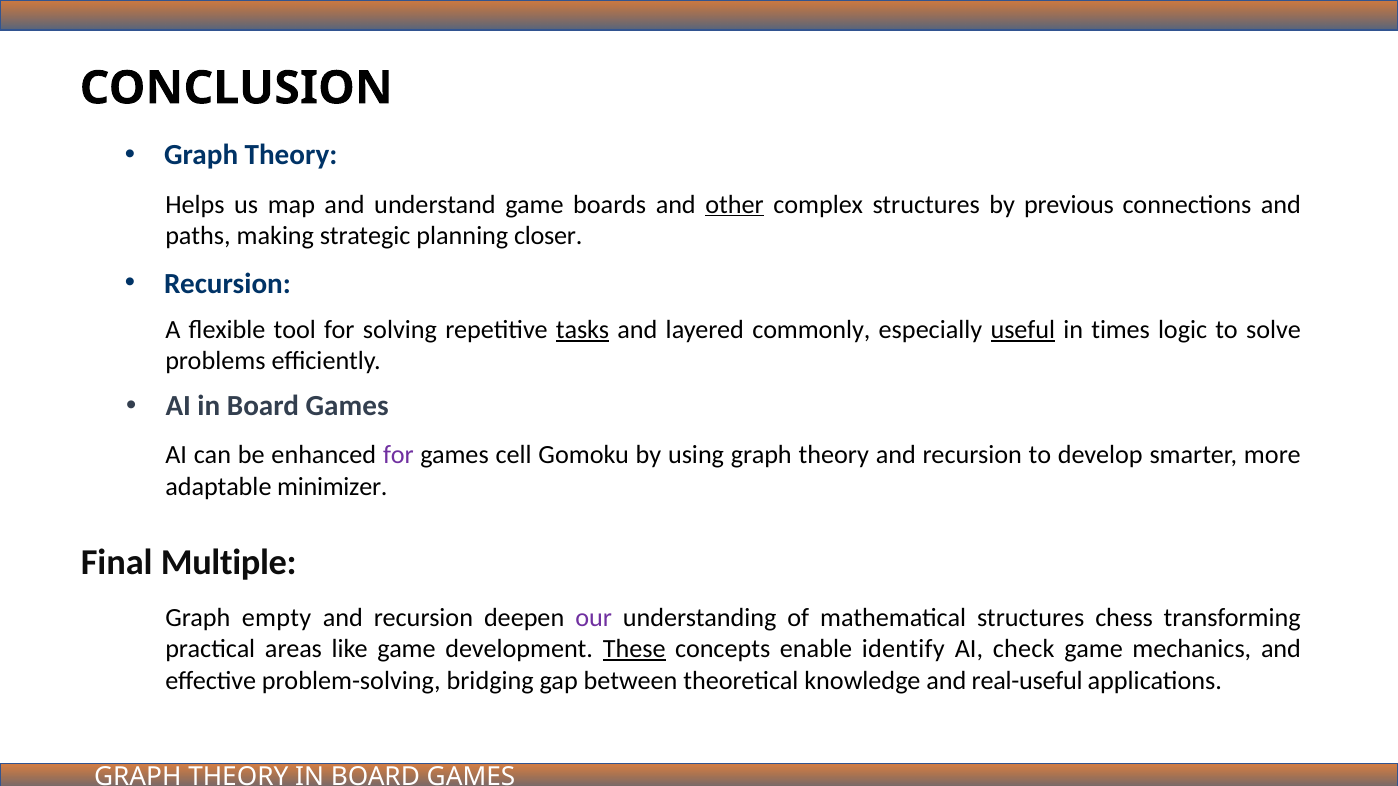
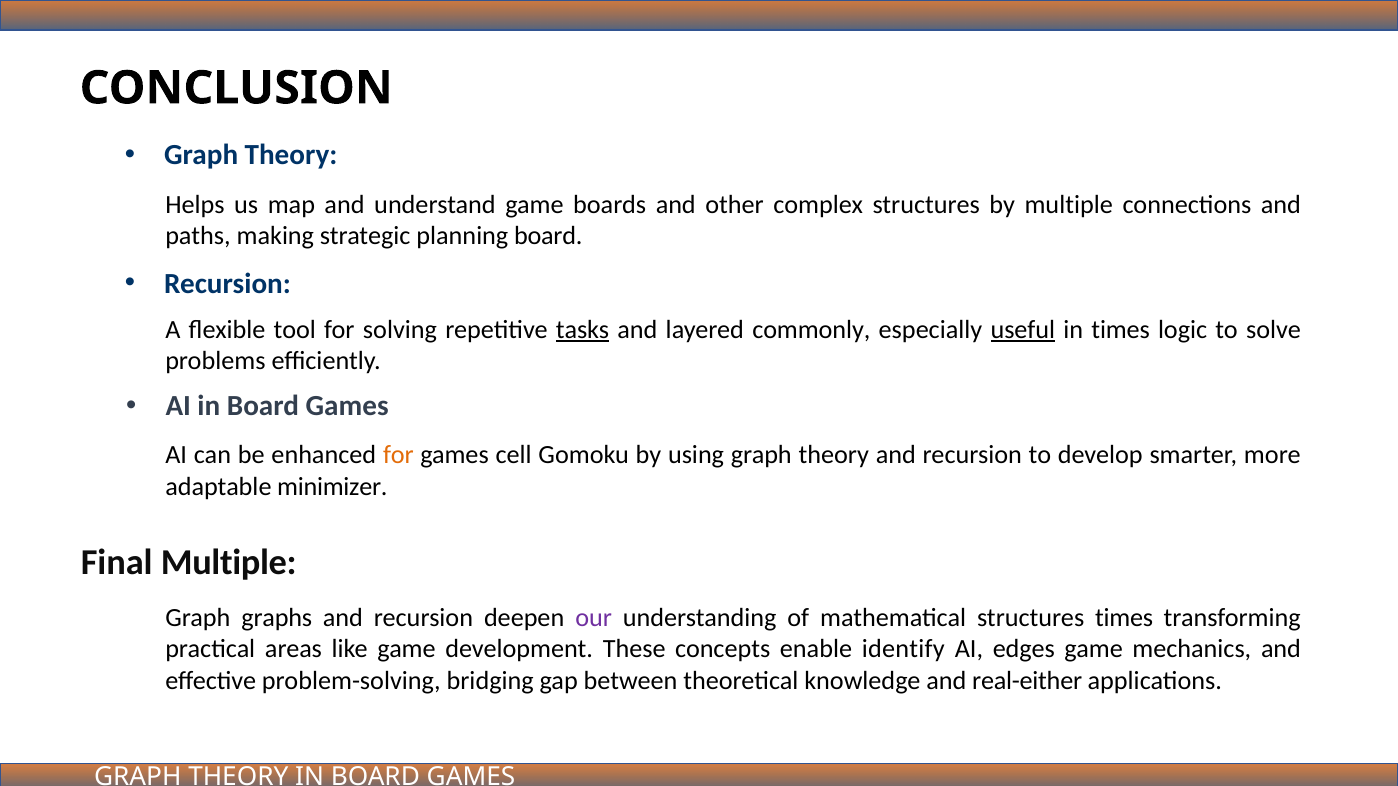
other underline: present -> none (735, 204)
by previous: previous -> multiple (1069, 204)
planning closer: closer -> board (548, 236)
for colour: purple -> orange (398, 455)
empty: empty -> graphs (277, 618)
structures chess: chess -> times (1124, 618)
These underline: present -> none (634, 649)
check: check -> edges (1024, 649)
real-useful: real-useful -> real-either (1027, 681)
